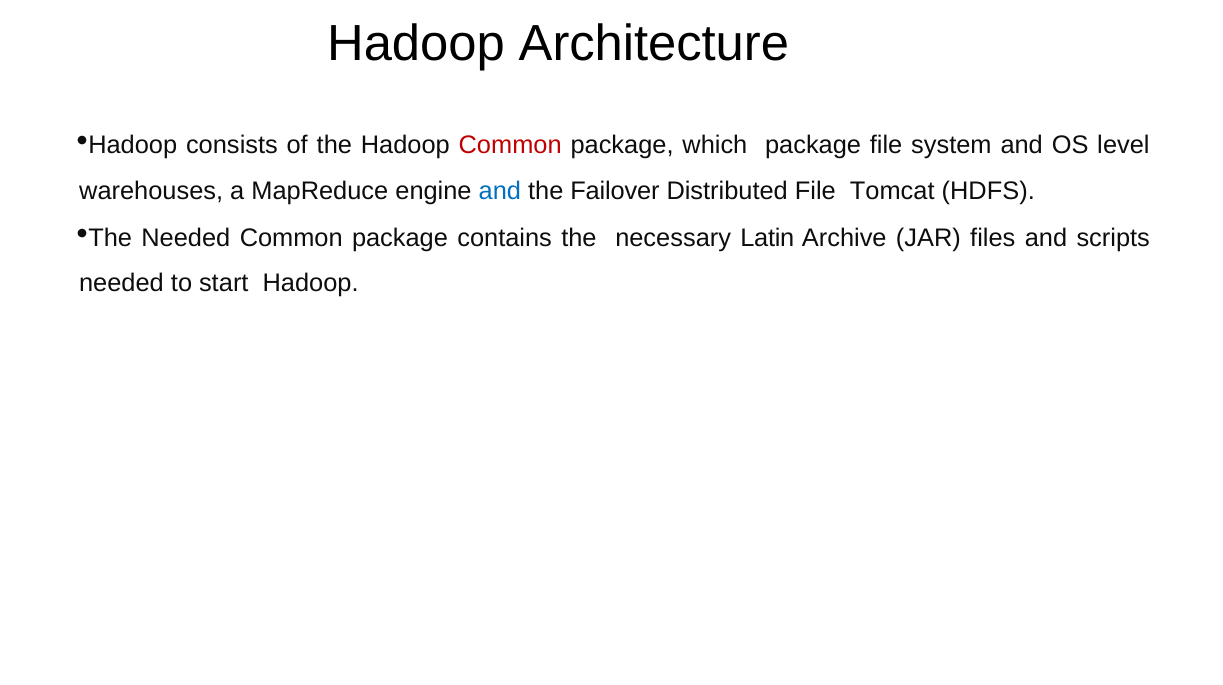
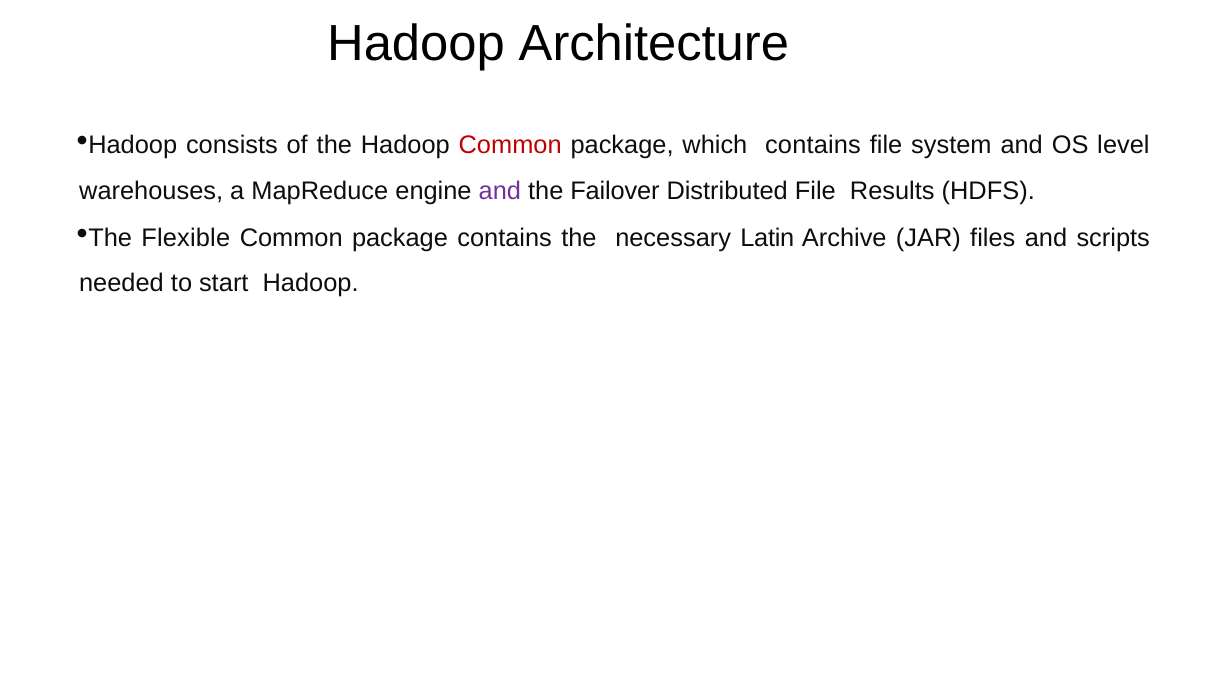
which package: package -> contains (813, 145)
and colour: blue -> purple (500, 191)
Tomcat: Tomcat -> Results (892, 191)
Needed: Needed -> Flexible (186, 238)
